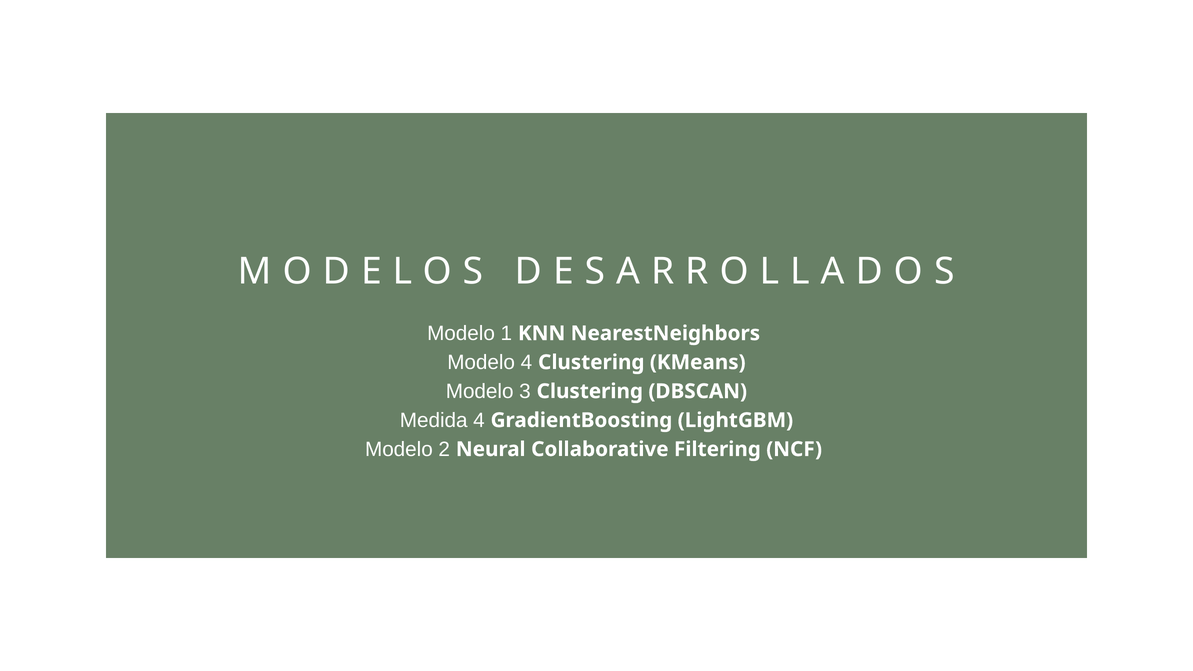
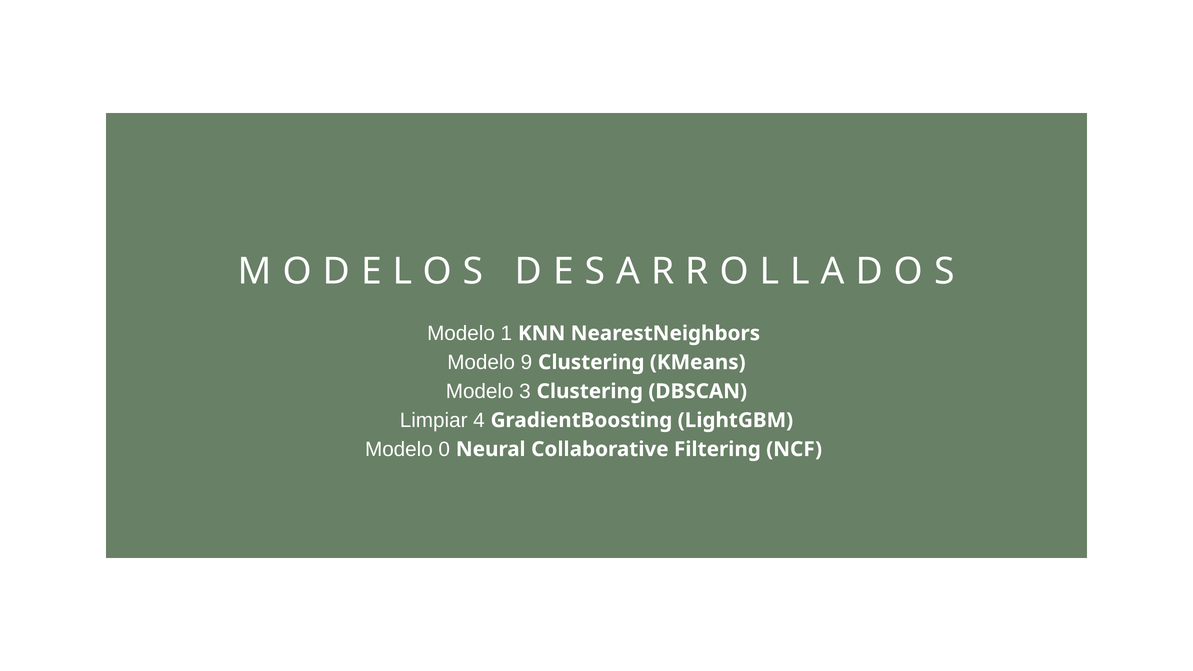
Modelo 4: 4 -> 9 (526, 362)
Medida: Medida -> Limpiar (434, 420)
2: 2 -> 0 (444, 449)
